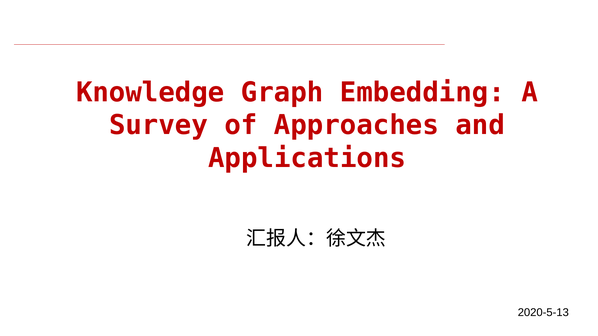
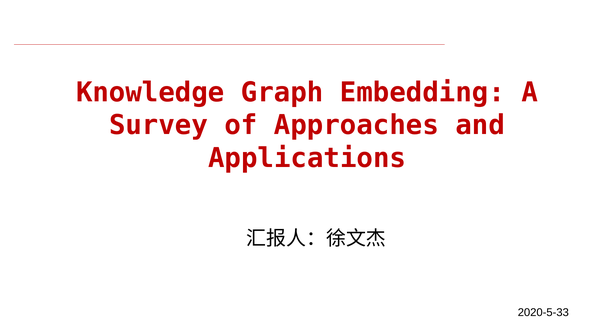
2020-5-13: 2020-5-13 -> 2020-5-33 (543, 313)
